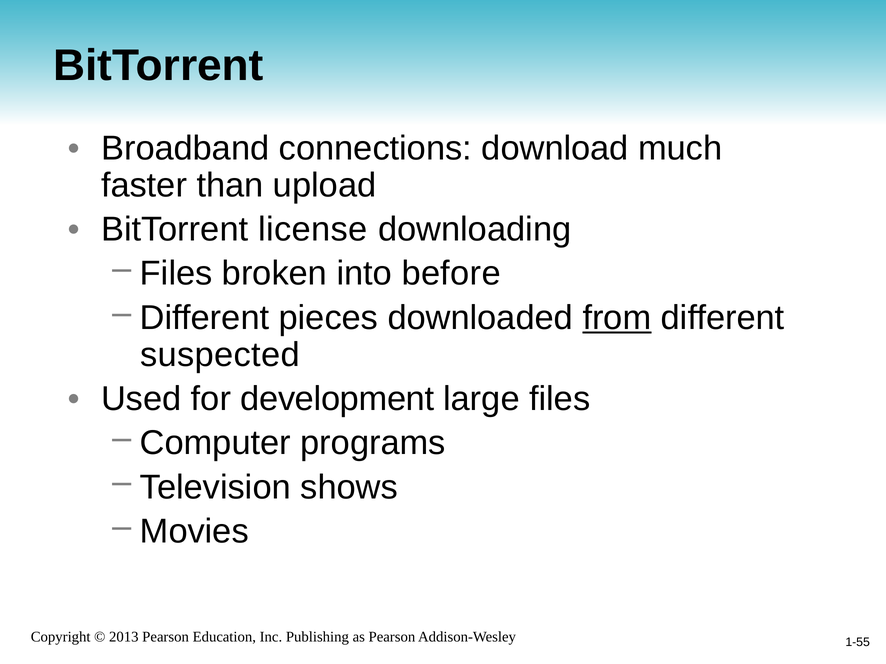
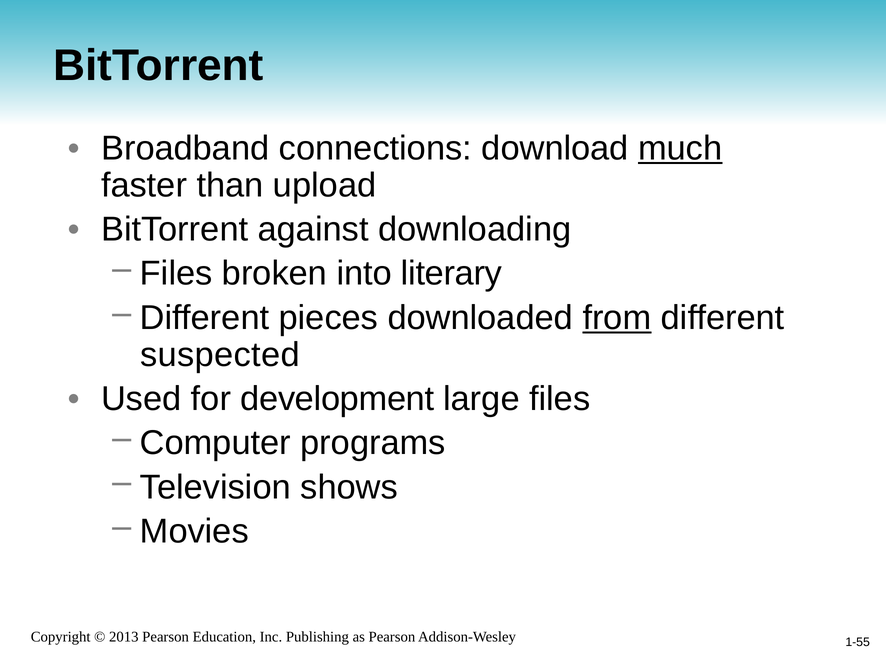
much underline: none -> present (680, 148)
license: license -> against (313, 230)
before: before -> literary (451, 274)
